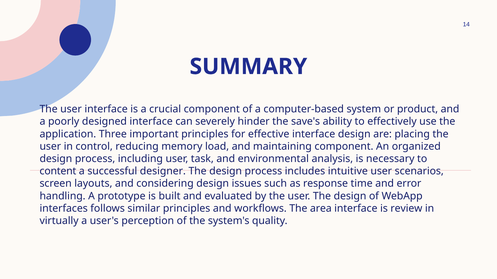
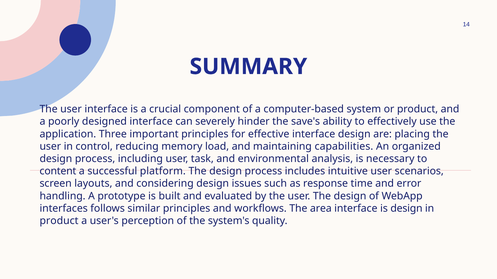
maintaining component: component -> capabilities (344, 147)
designer: designer -> platform (163, 172)
is review: review -> design (406, 209)
virtually: virtually -> product (59, 221)
